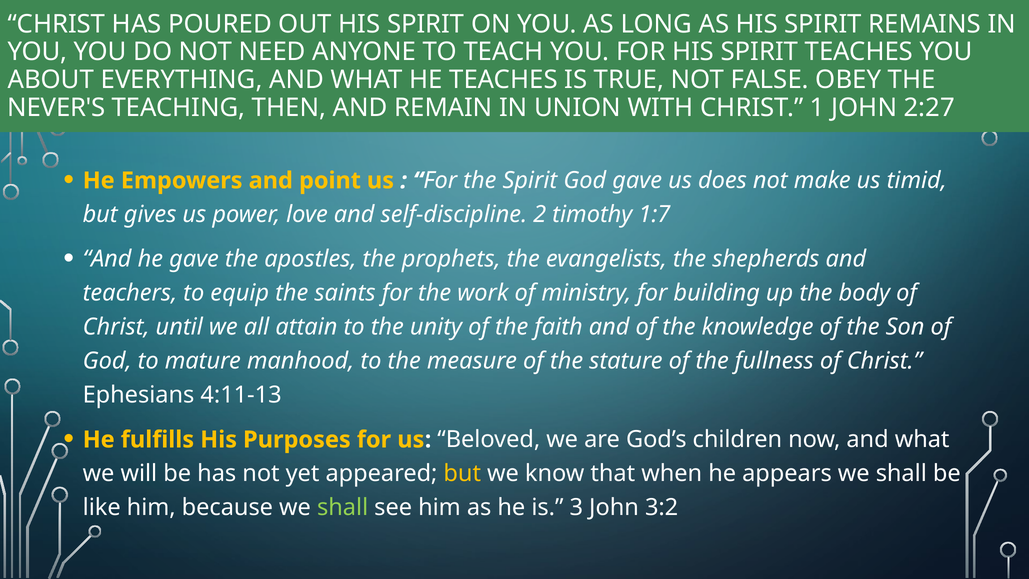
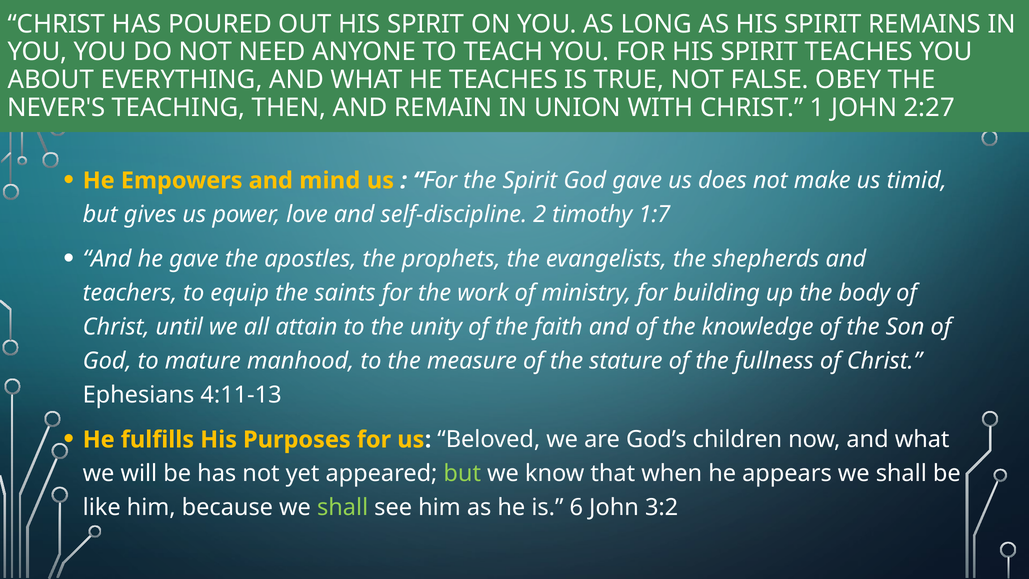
point: point -> mind (330, 181)
but colour: yellow -> light green (462, 473)
3: 3 -> 6 (576, 507)
